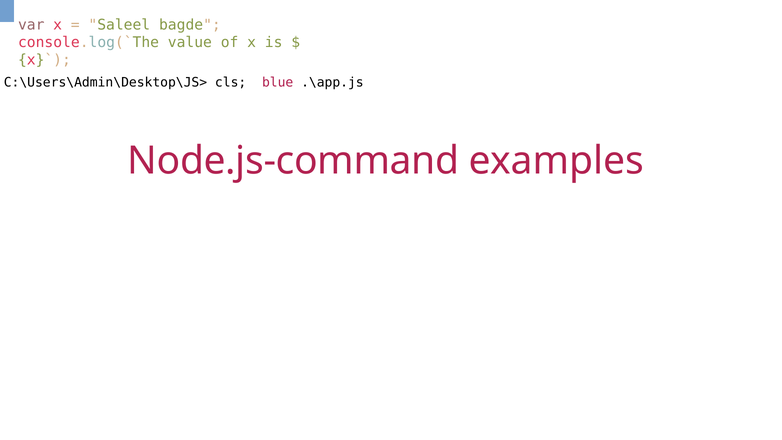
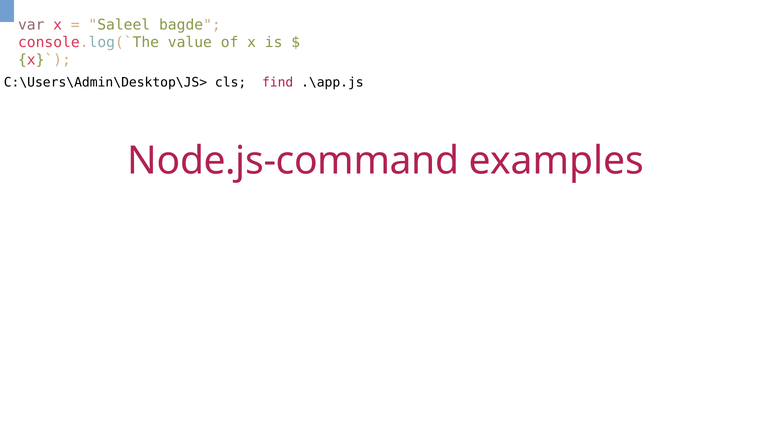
blue: blue -> find (278, 83)
